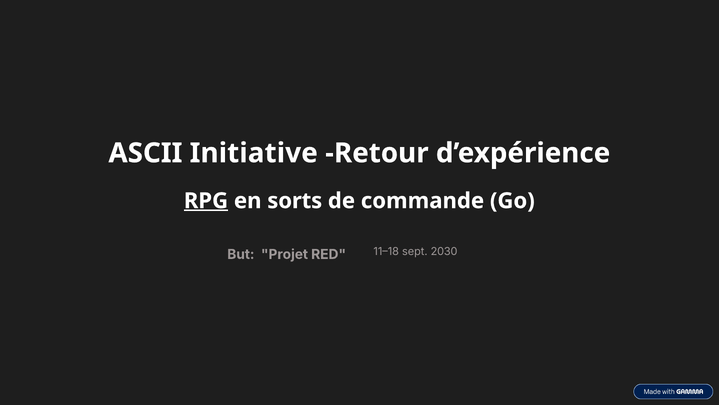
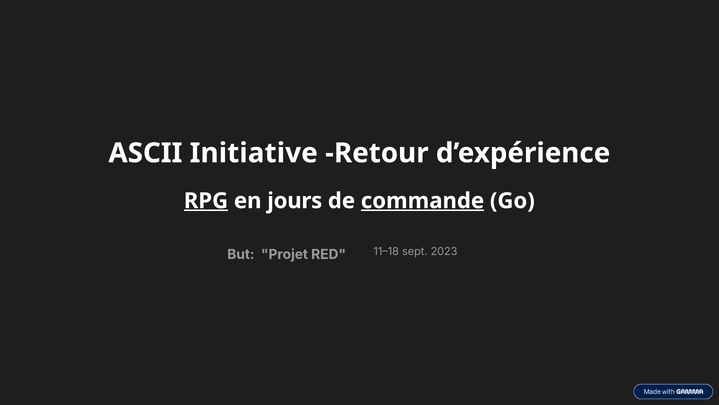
sorts: sorts -> jours (295, 201)
commande underline: none -> present (422, 201)
2030: 2030 -> 2023 (444, 251)
